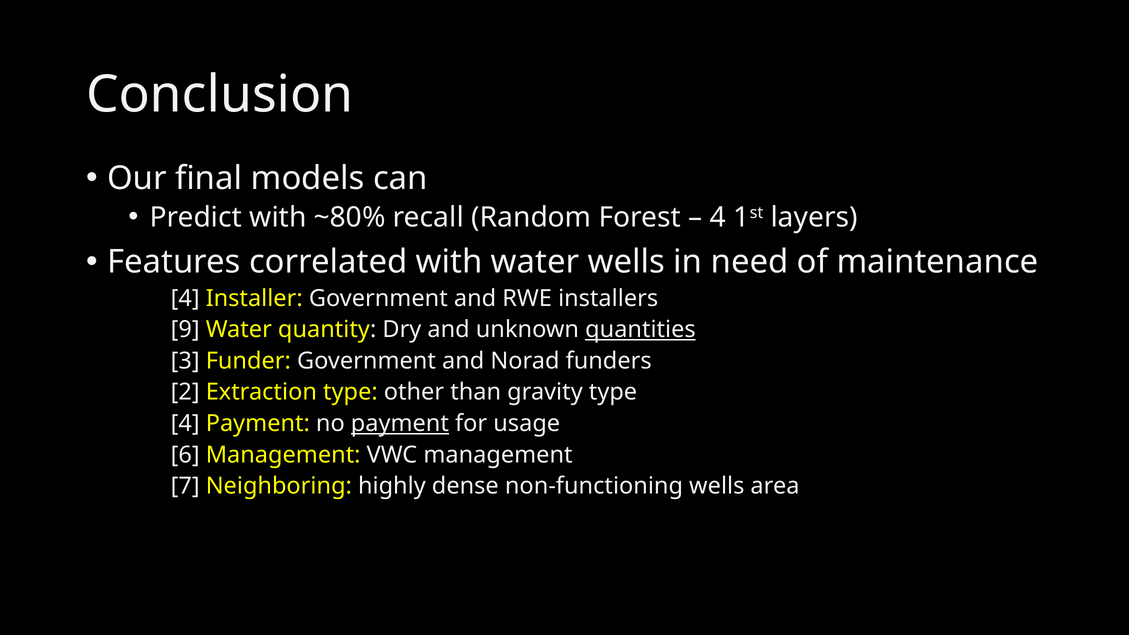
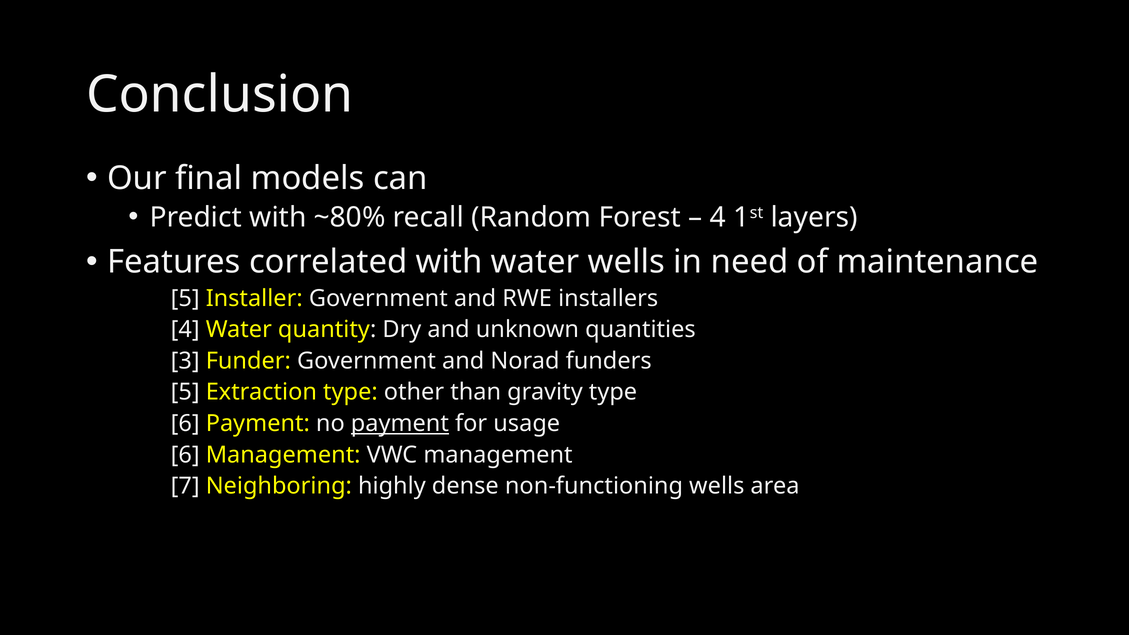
4: 4 -> 5 (185, 298)
9: 9 -> 4 (185, 330)
quantities underline: present -> none (640, 330)
2: 2 -> 5 (185, 392)
4: 4 -> 6 (185, 424)
